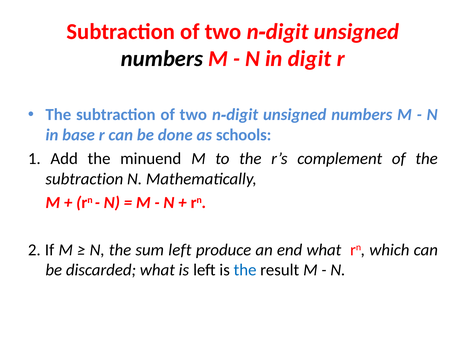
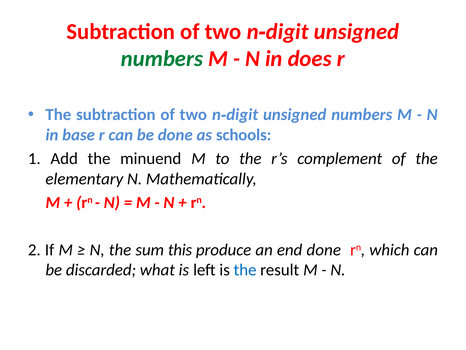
numbers colour: black -> green (162, 59)
in digit: digit -> does (310, 59)
subtraction: subtraction -> elementary (84, 179)
sum left: left -> this (180, 249)
end what: what -> done (324, 249)
